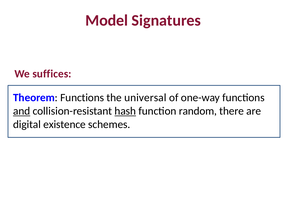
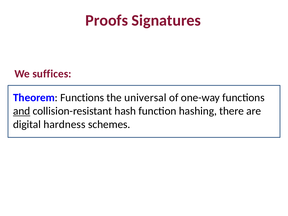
Model: Model -> Proofs (107, 20)
hash underline: present -> none (125, 111)
random: random -> hashing (198, 111)
existence: existence -> hardness (64, 124)
